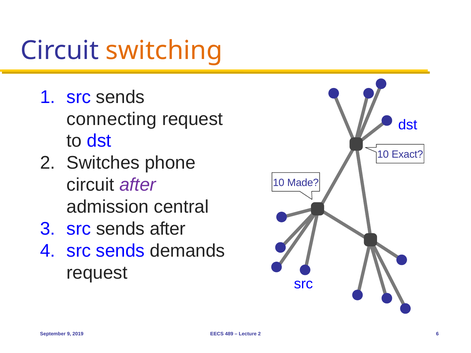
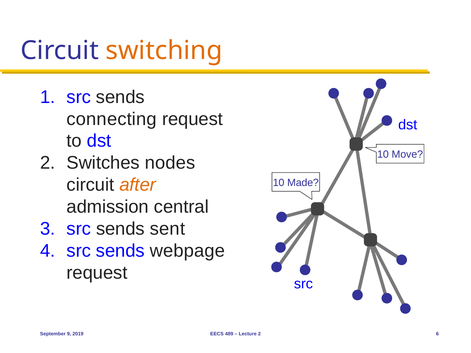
Exact: Exact -> Move (407, 155)
phone: phone -> nodes (170, 163)
after colour: purple -> orange (138, 185)
sends after: after -> sent (168, 229)
demands: demands -> webpage (187, 251)
